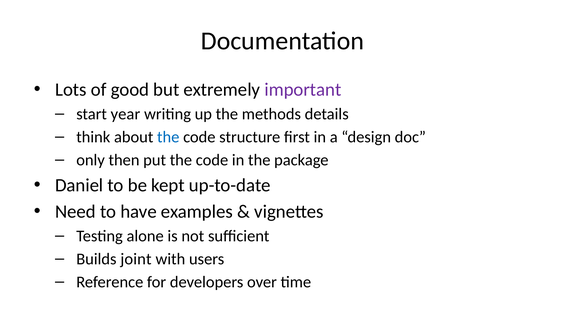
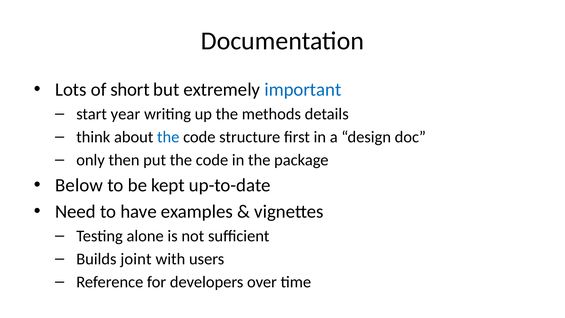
good: good -> short (130, 90)
important colour: purple -> blue (303, 90)
Daniel: Daniel -> Below (79, 185)
